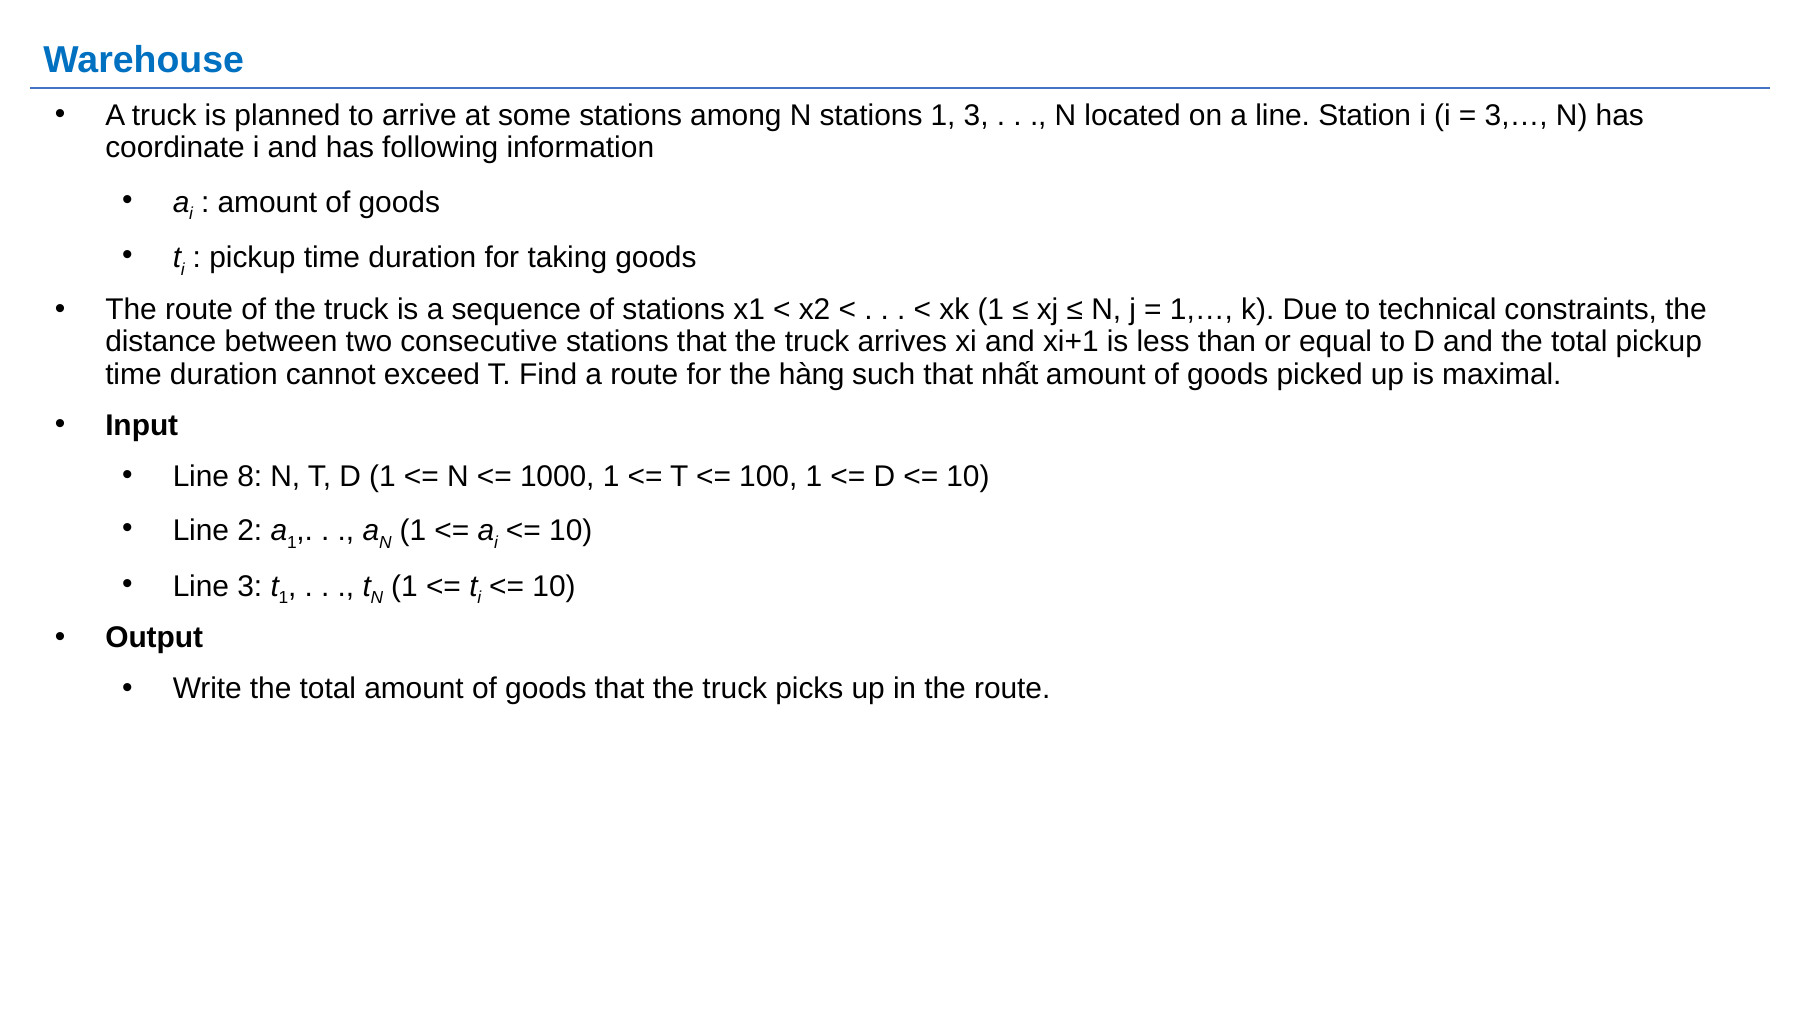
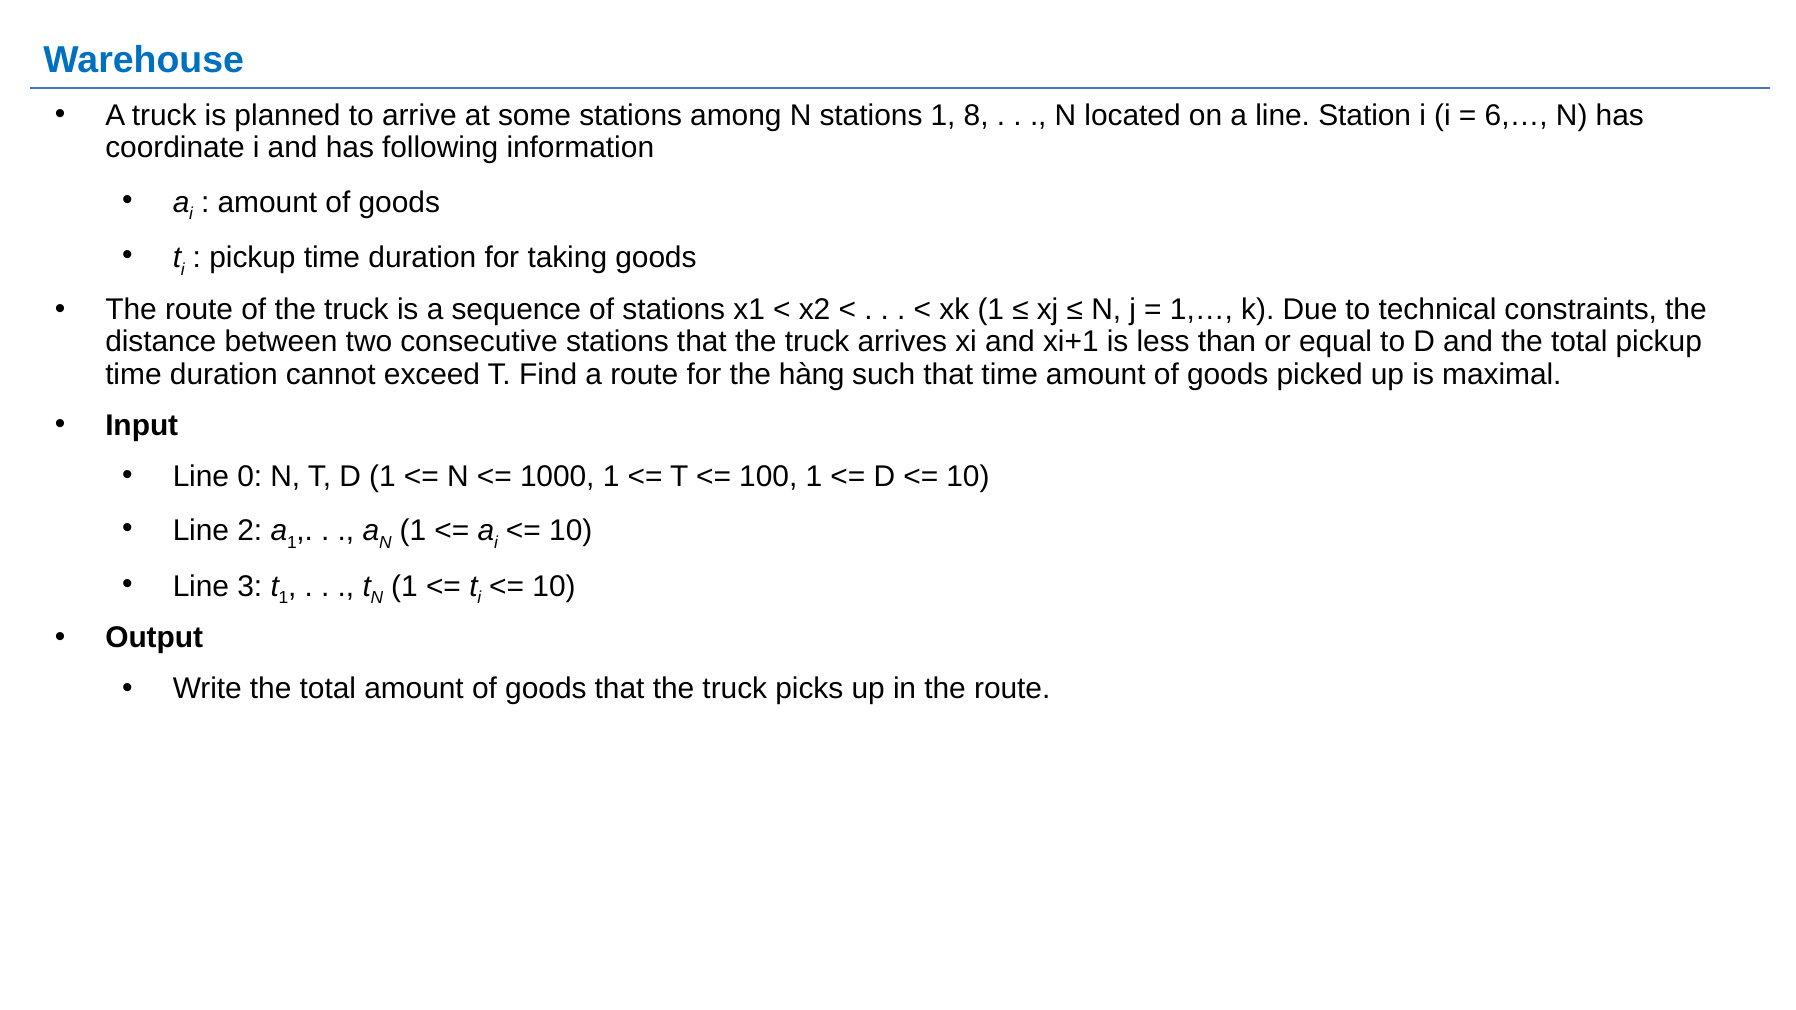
1 3: 3 -> 8 (976, 115)
3,…: 3,… -> 6,… (1516, 115)
that nhất: nhất -> time (1010, 374)
8: 8 -> 0 (250, 476)
